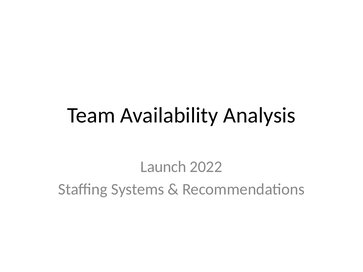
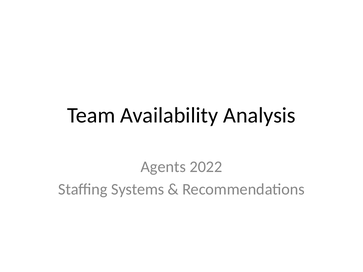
Launch: Launch -> Agents (163, 167)
